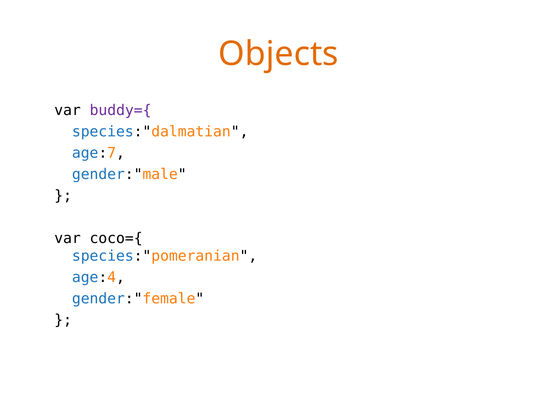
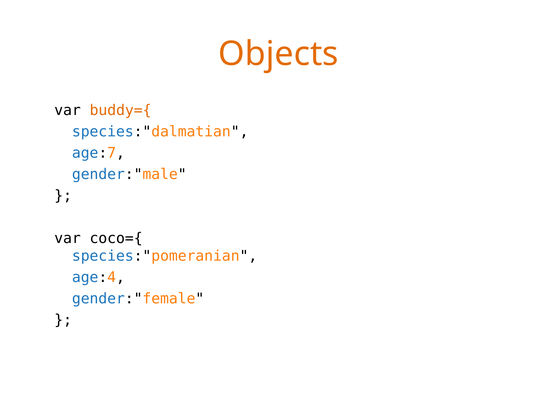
buddy={ colour: purple -> orange (121, 110)
